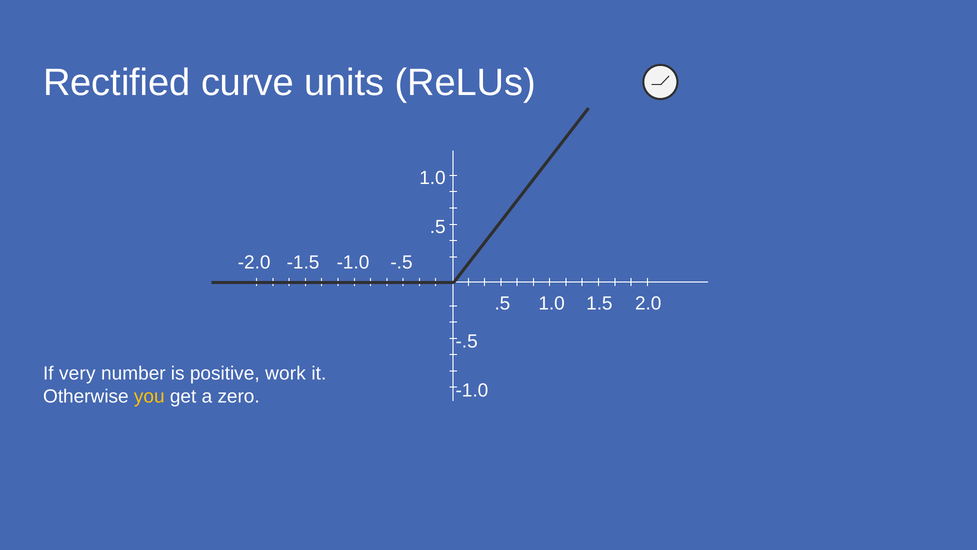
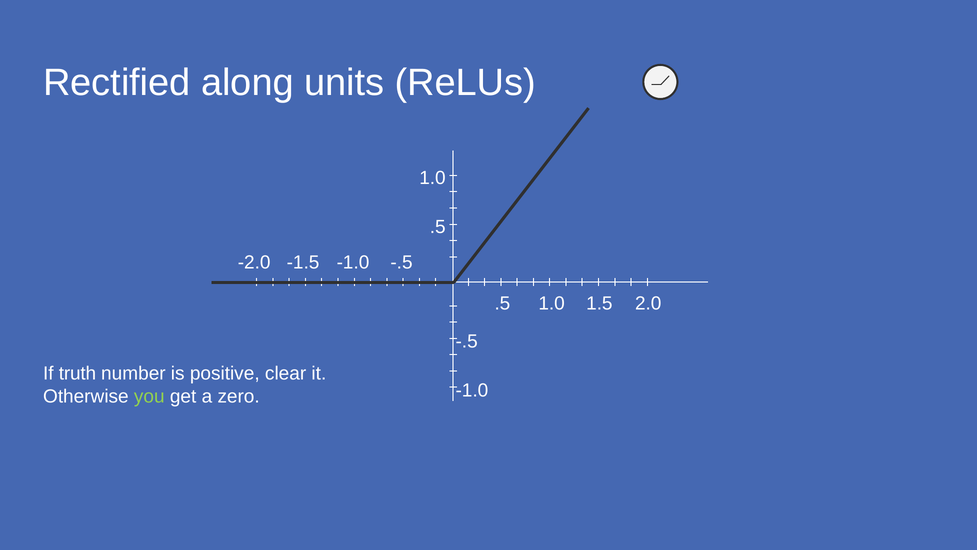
curve: curve -> along (247, 83)
very: very -> truth (77, 373)
work: work -> clear (286, 373)
you colour: yellow -> light green (149, 396)
